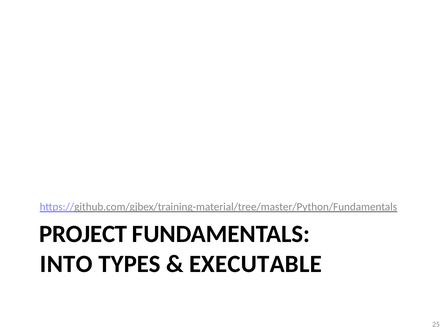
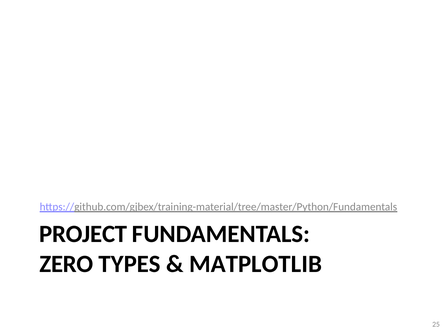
INTO: INTO -> ZERO (66, 263)
EXECUTABLE: EXECUTABLE -> MATPLOTLIB (255, 263)
